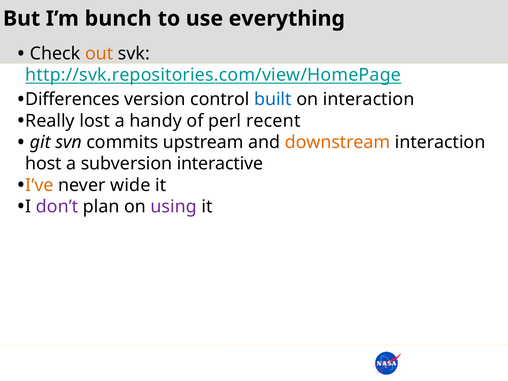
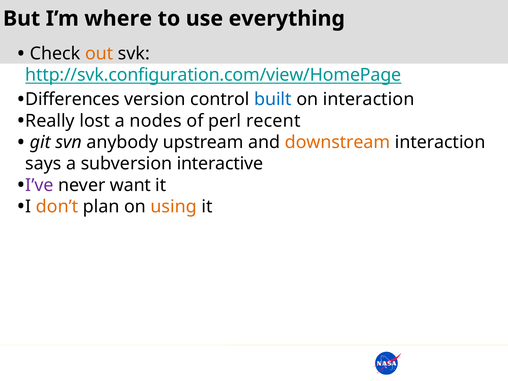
bunch: bunch -> where (118, 19)
http://svk.repositories.com/view/HomePage: http://svk.repositories.com/view/HomePage -> http://svk.configuration.com/view/HomePage (213, 75)
handy: handy -> nodes (156, 121)
commits: commits -> anybody (122, 142)
host: host -> says (43, 164)
I’ve colour: orange -> purple (39, 185)
wide: wide -> want (130, 185)
don’t colour: purple -> orange (57, 207)
using colour: purple -> orange (174, 207)
